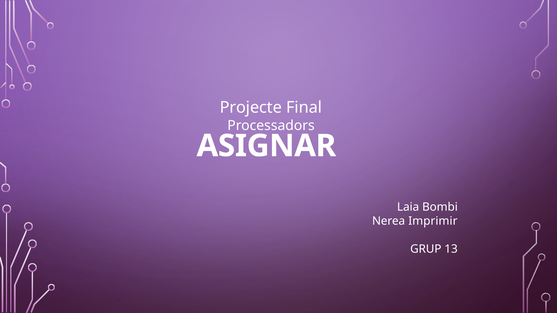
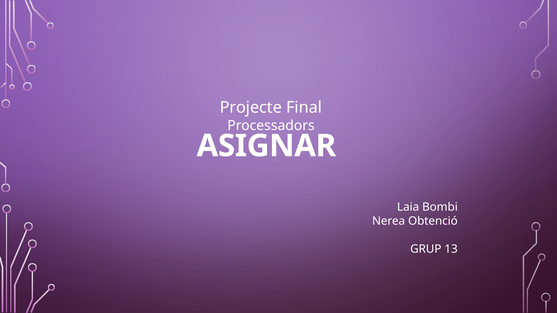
Imprimir: Imprimir -> Obtenció (433, 221)
